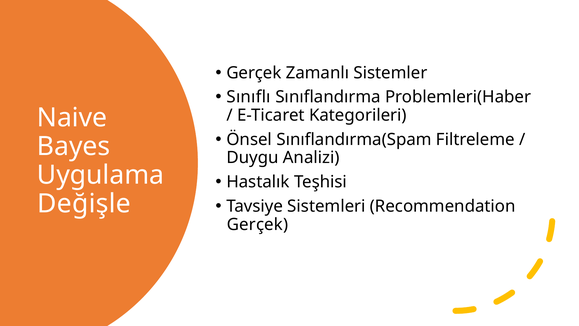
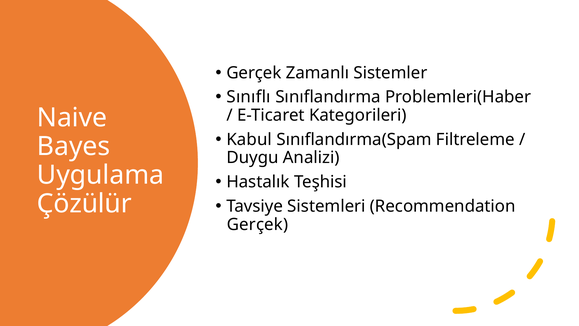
Önsel: Önsel -> Kabul (249, 139)
Değişle: Değişle -> Çözülür (84, 204)
